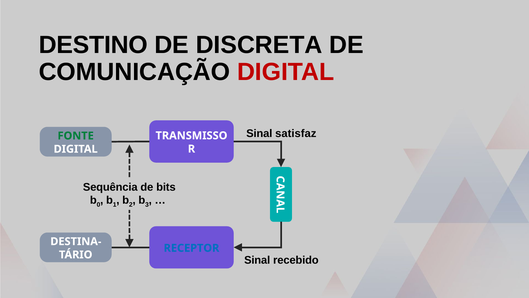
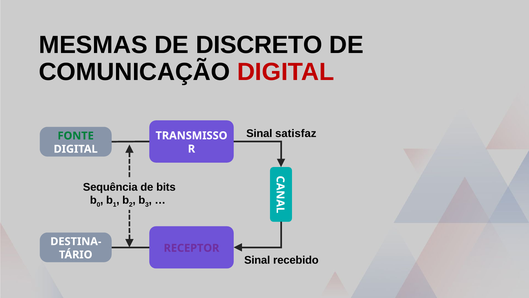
DESTINO: DESTINO -> MESMAS (93, 45)
DISCRETA: DISCRETA -> DISCRETO (259, 45)
RECEPTOR colour: blue -> purple (191, 248)
